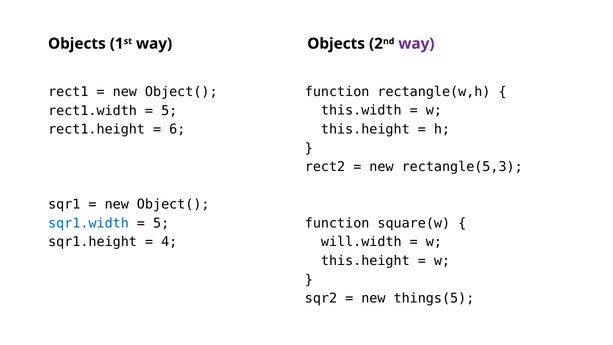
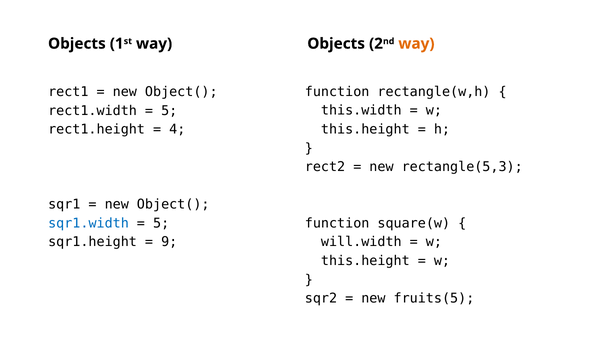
way colour: purple -> orange (416, 44)
6: 6 -> 4 (177, 129)
4: 4 -> 9 (169, 242)
things(5: things(5 -> fruits(5 (434, 298)
